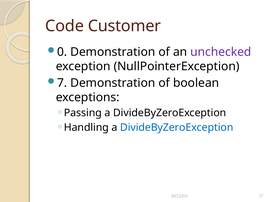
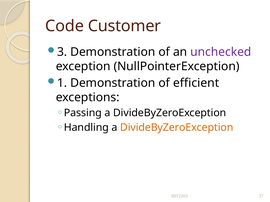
0: 0 -> 3 (62, 52)
7: 7 -> 1 (62, 83)
boolean: boolean -> efficient (196, 83)
DivideByZeroException colour: blue -> orange (177, 128)
